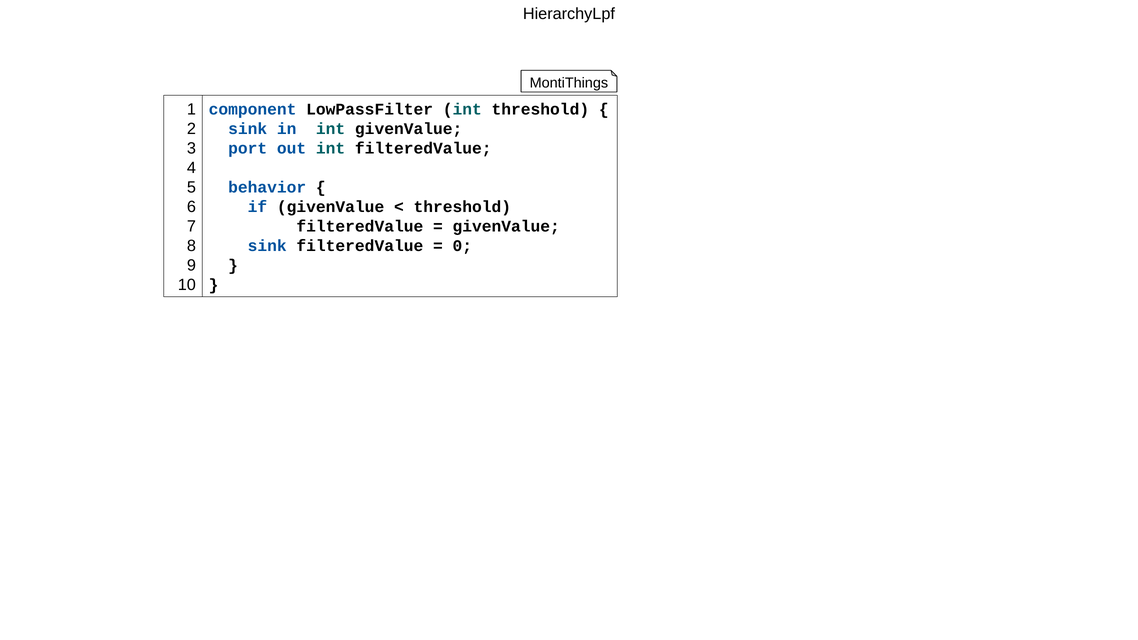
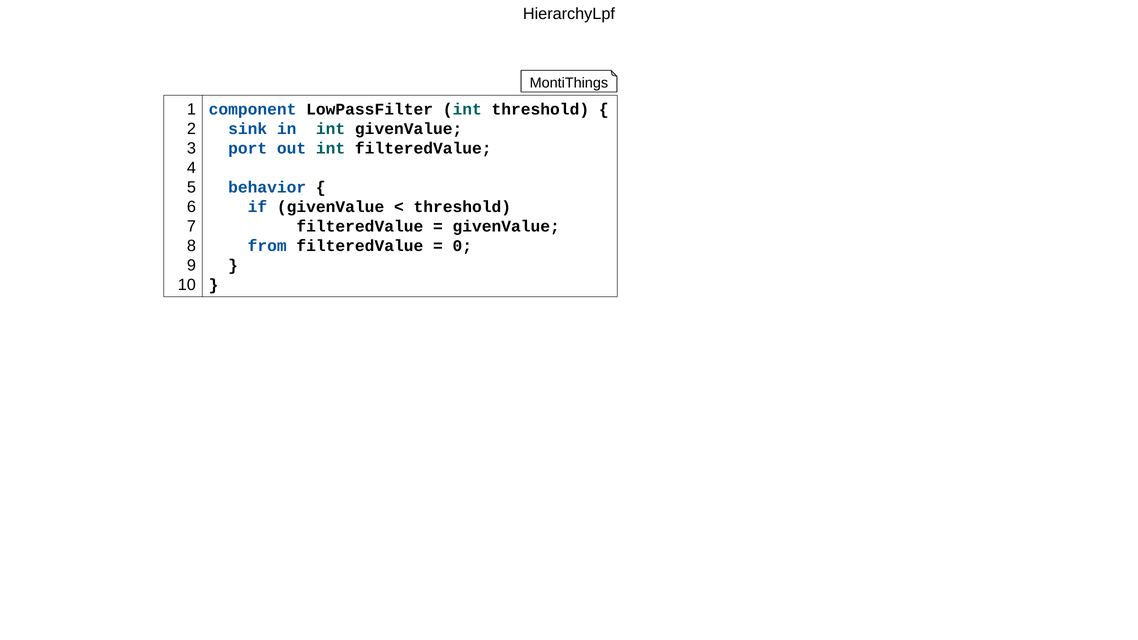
sink: sink -> from (267, 246)
